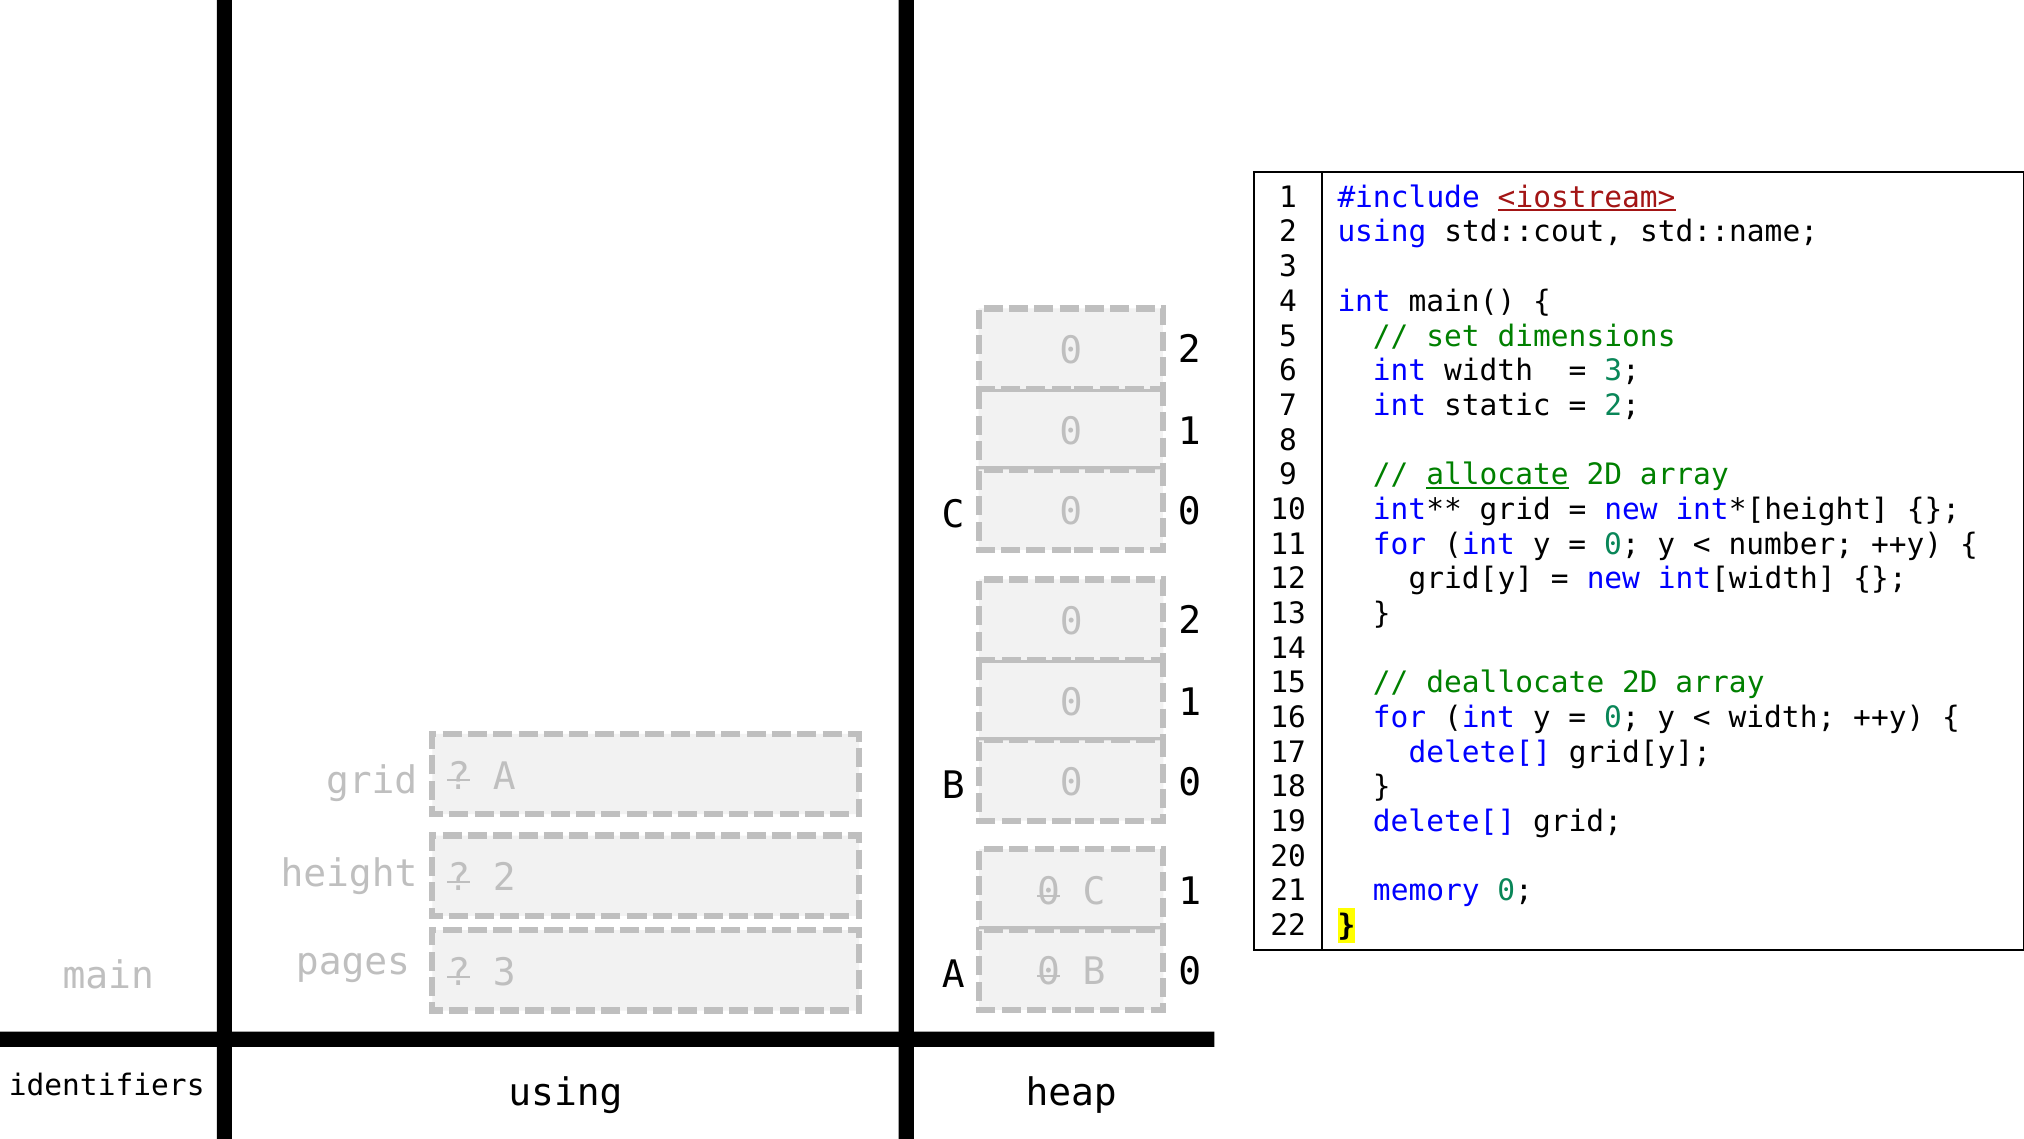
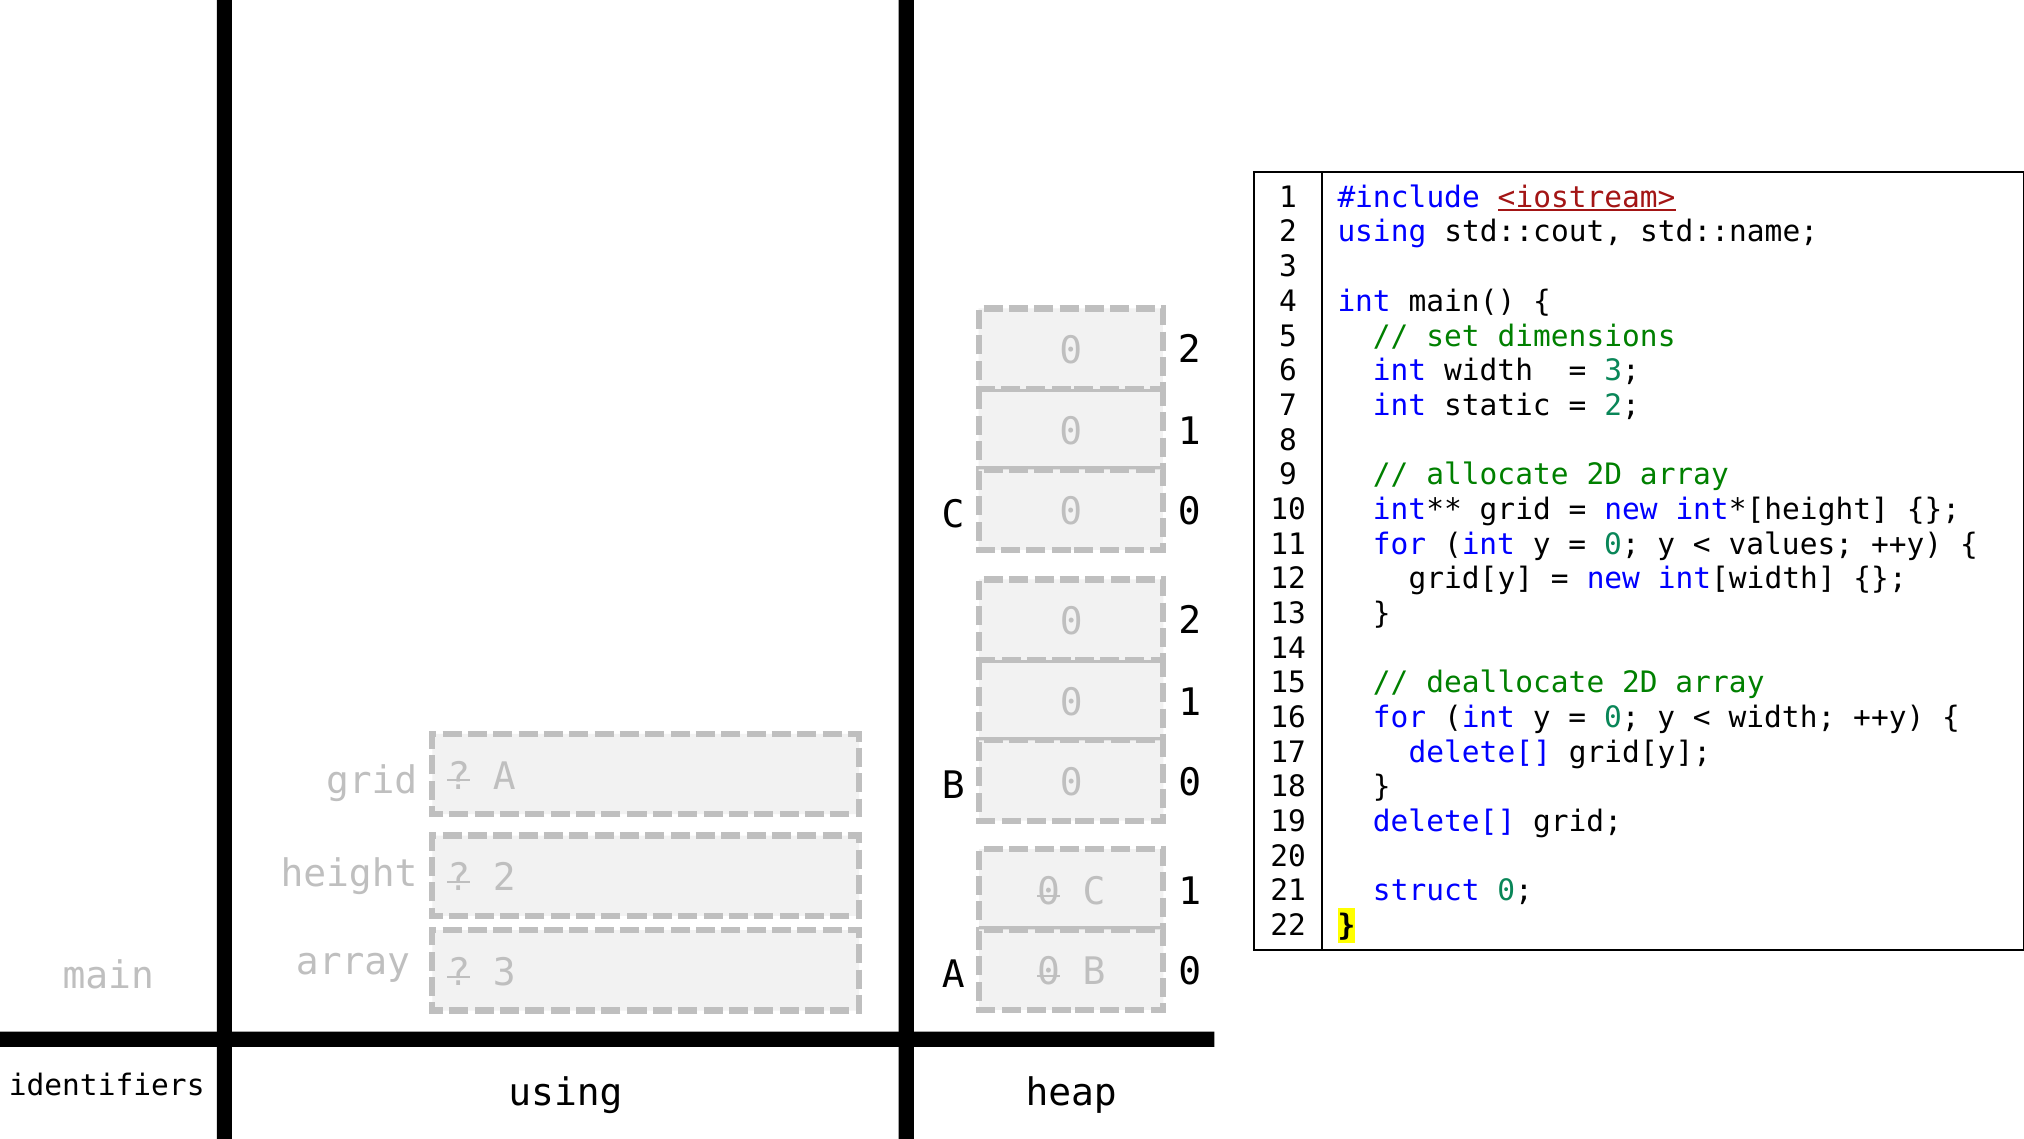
allocate underline: present -> none (1497, 475)
number: number -> values (1791, 544)
memory: memory -> struct (1426, 891)
main pages: pages -> array (353, 962)
